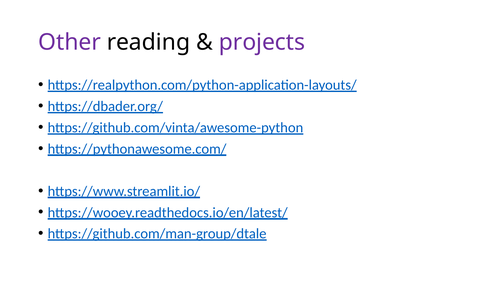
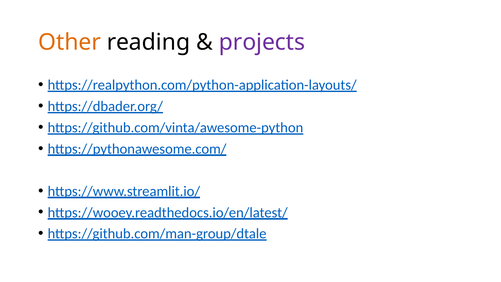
Other colour: purple -> orange (70, 42)
